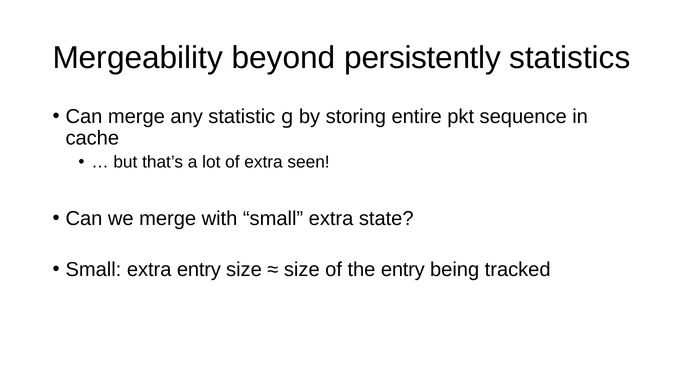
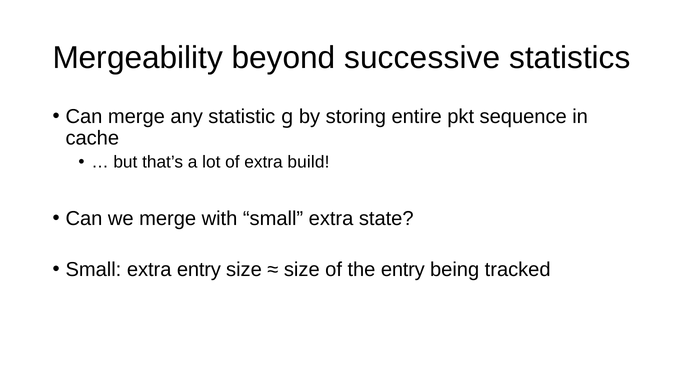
persistently: persistently -> successive (422, 58)
seen: seen -> build (308, 162)
